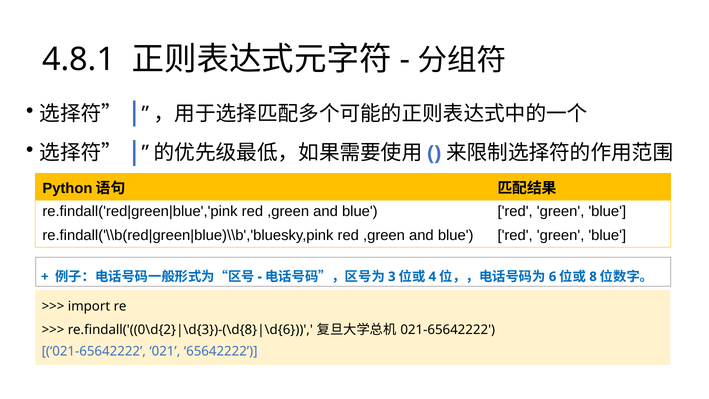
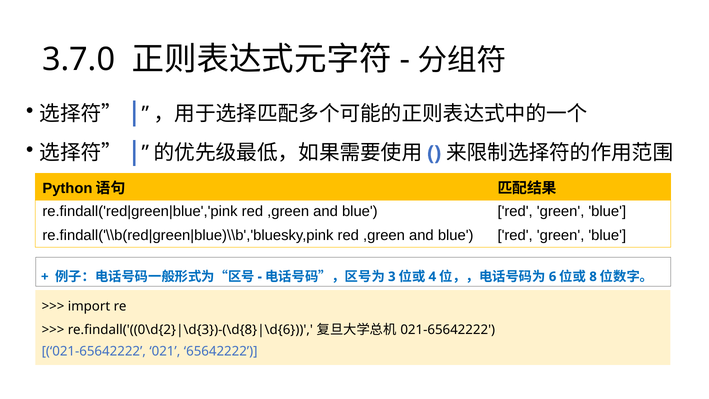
4.8.1: 4.8.1 -> 3.7.0 (79, 60)
